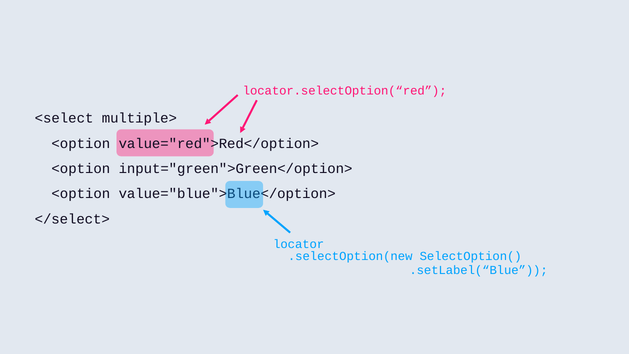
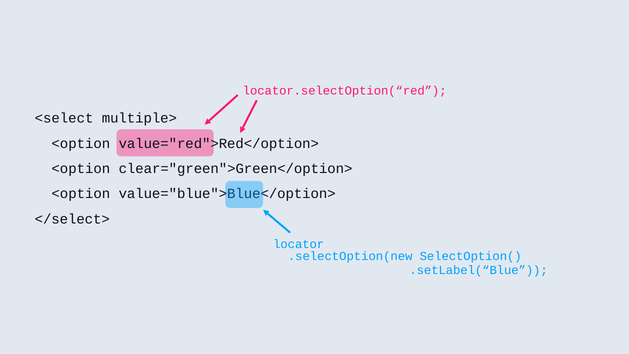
input="green">Green</option>: input="green">Green</option> -> clear="green">Green</option> (236, 168)
